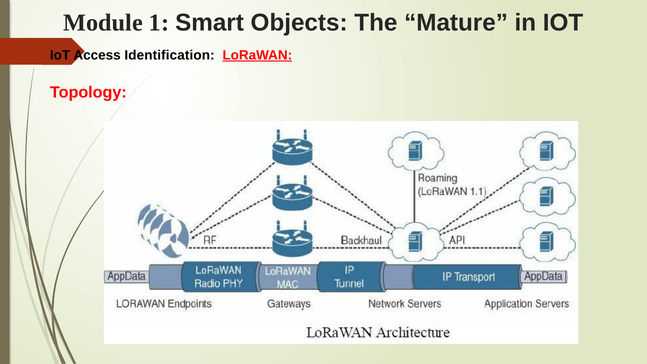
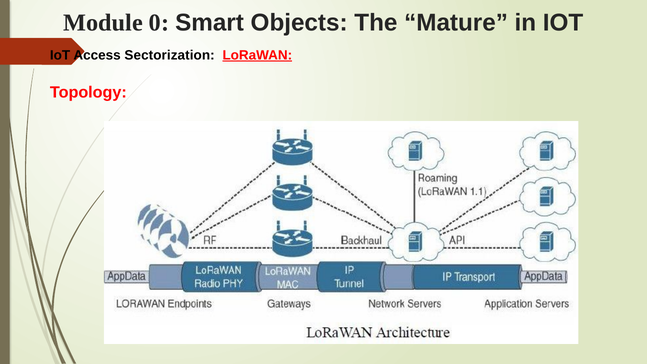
1: 1 -> 0 (159, 23)
Identification: Identification -> Sectorization (170, 55)
